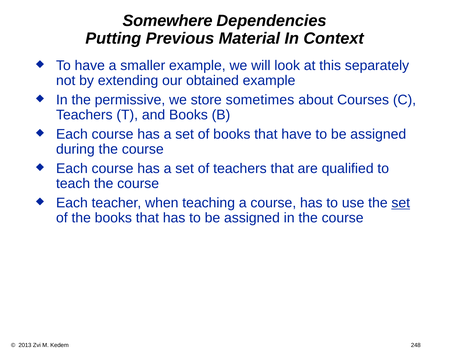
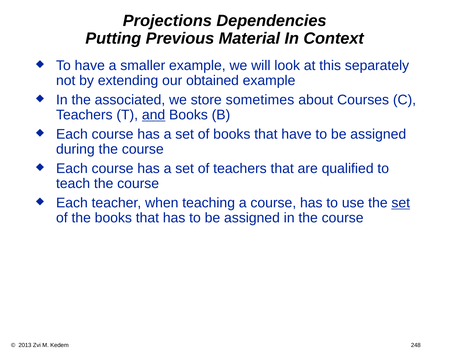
Somewhere: Somewhere -> Projections (167, 21)
permissive: permissive -> associated (130, 100)
and underline: none -> present (154, 115)
